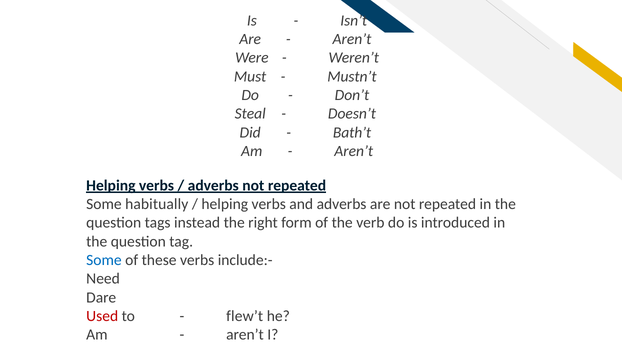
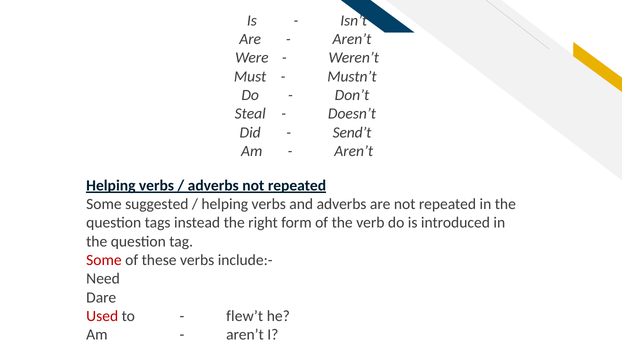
Bath’t: Bath’t -> Send’t (352, 132)
habitually: habitually -> suggested (157, 204)
Some colour: blue -> red (104, 260)
